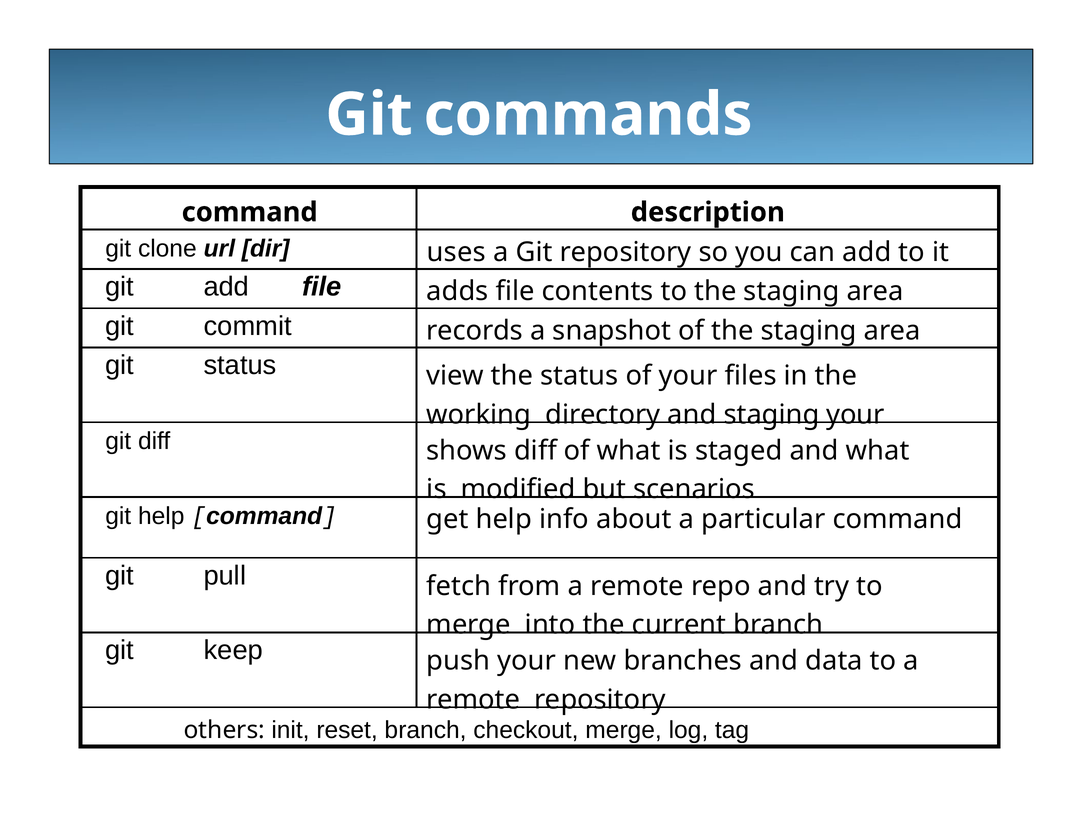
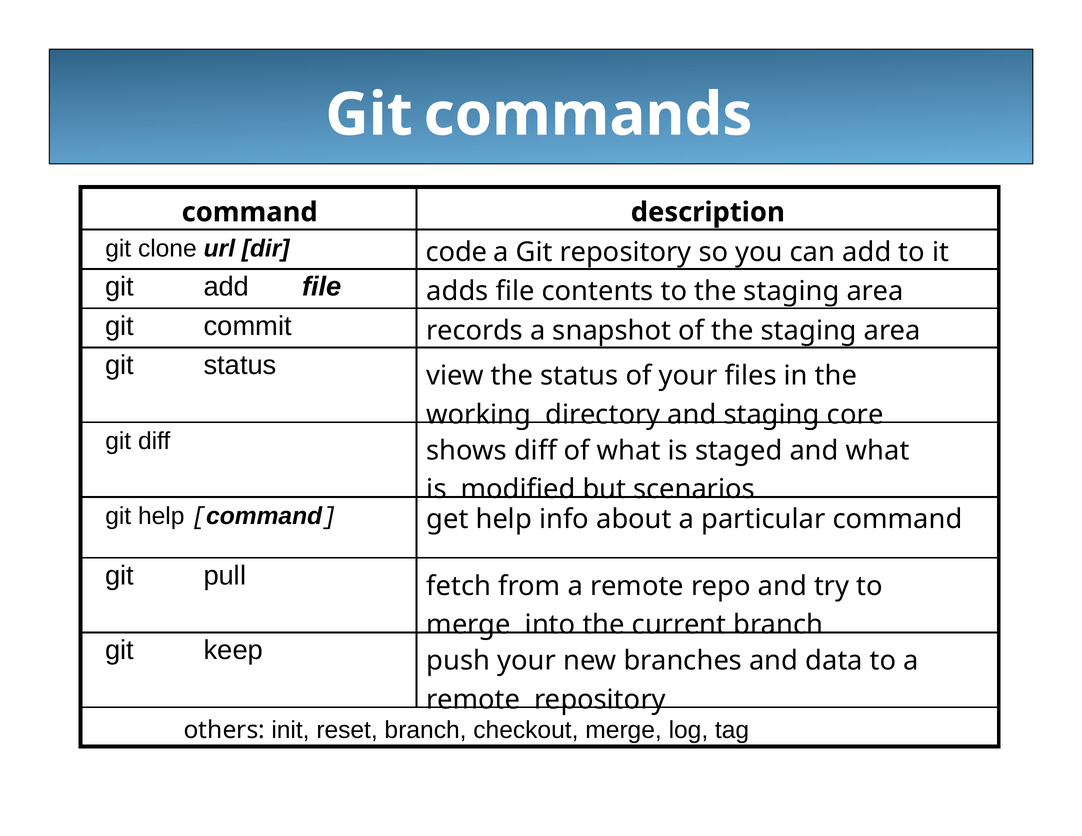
uses: uses -> code (457, 252)
staging your: your -> core (855, 415)
